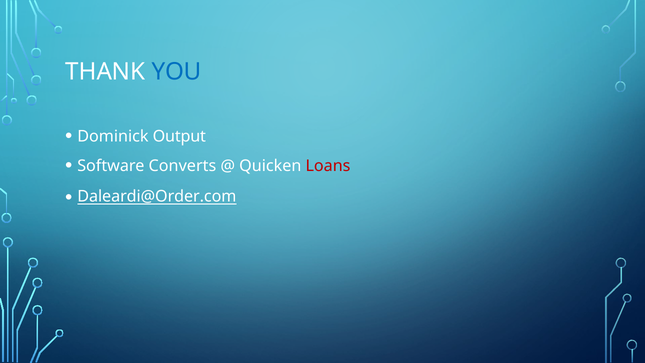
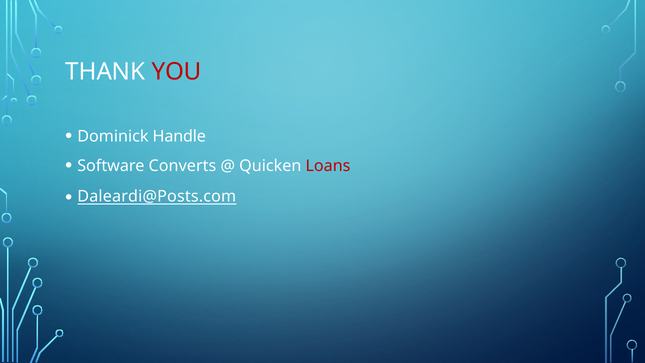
YOU colour: blue -> red (177, 72)
Output: Output -> Handle (179, 136)
Daleardi@Order.com: Daleardi@Order.com -> Daleardi@Posts.com (157, 197)
